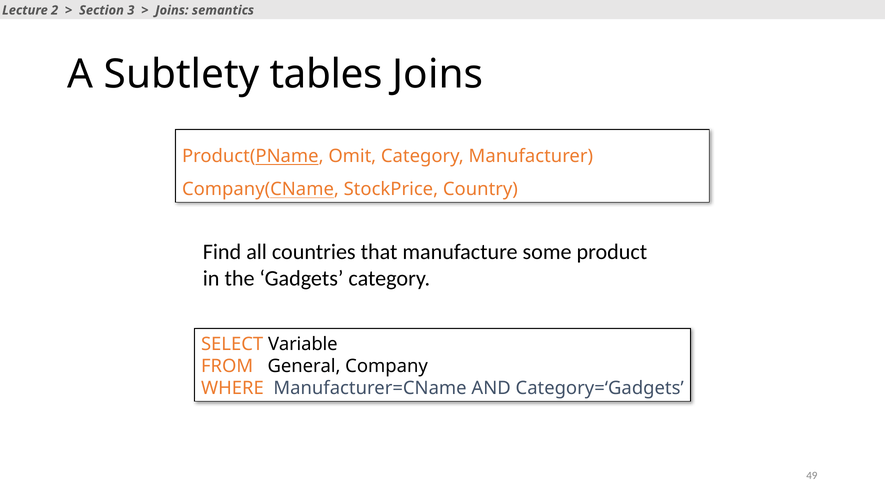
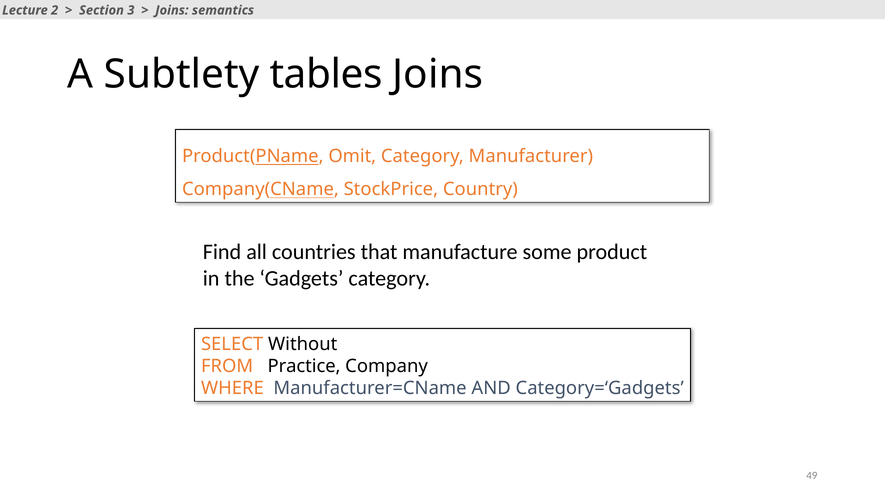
Variable: Variable -> Without (303, 344)
General: General -> Practice (304, 366)
